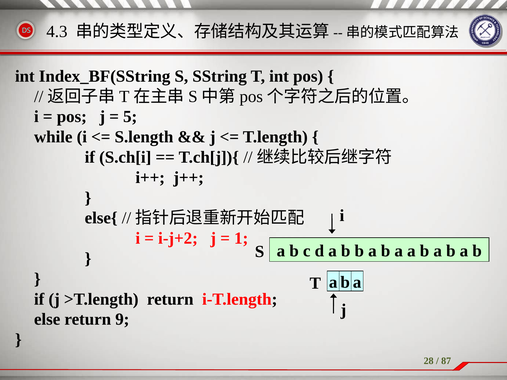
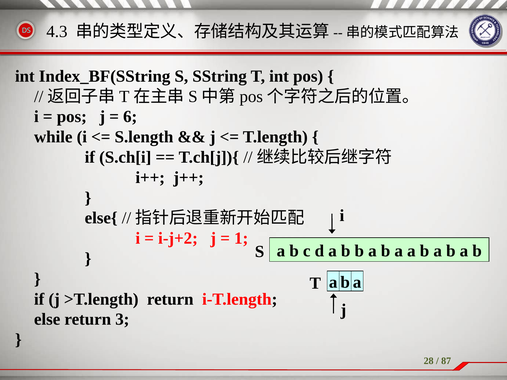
5: 5 -> 6 (130, 117)
9: 9 -> 3 (122, 320)
